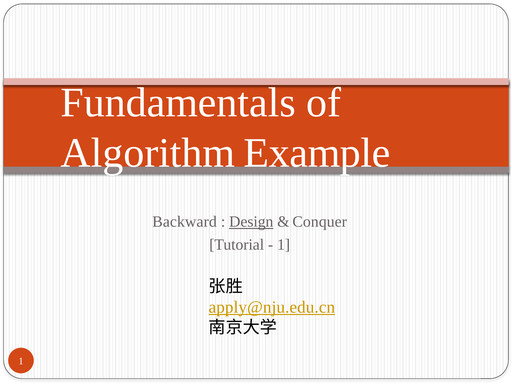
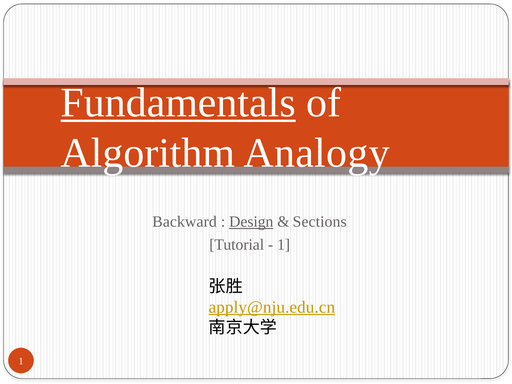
Fundamentals underline: none -> present (178, 103)
Example: Example -> Analogy (317, 153)
Conquer: Conquer -> Sections (320, 222)
